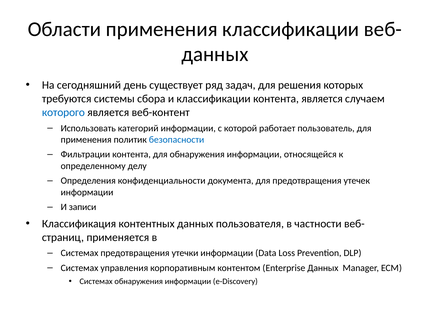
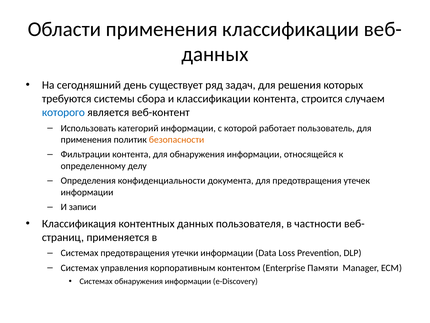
контента является: является -> строится (322, 99)
безопасности colour: blue -> orange (177, 139)
Enterprise Данных: Данных -> Памяти (323, 267)
